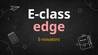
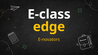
edge colour: pink -> yellow (49, 27)
